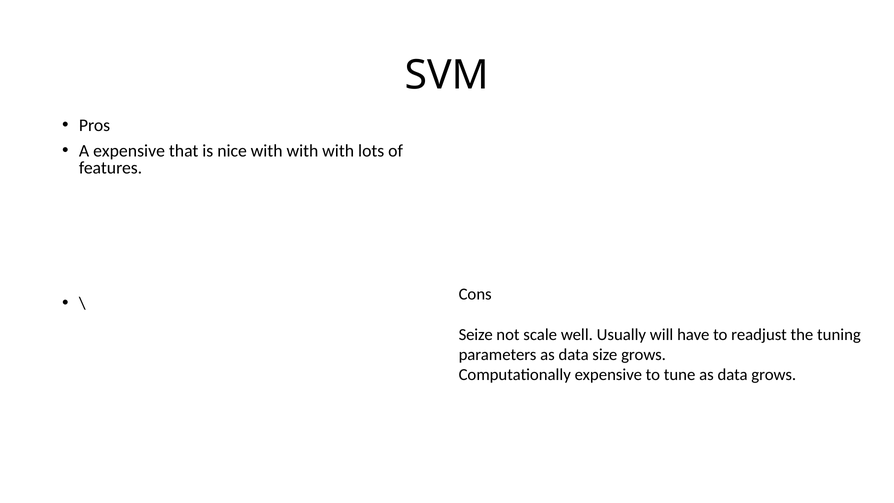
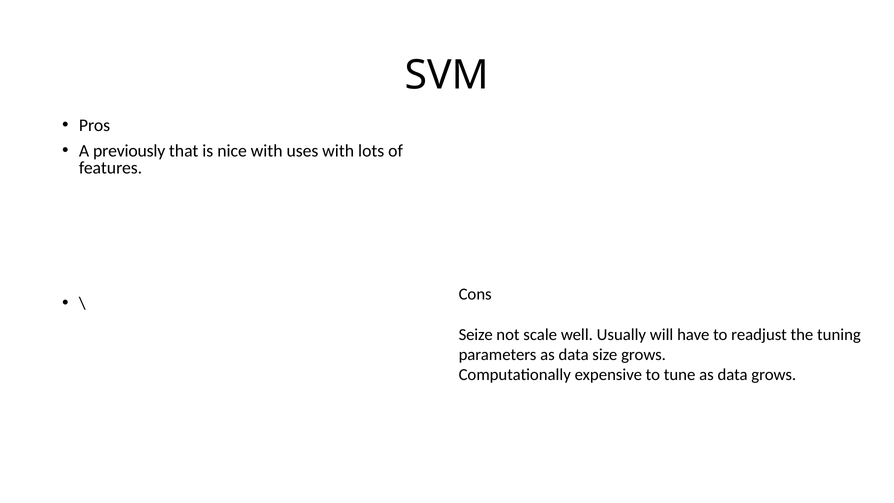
A expensive: expensive -> previously (129, 151)
nice with with: with -> uses (302, 151)
